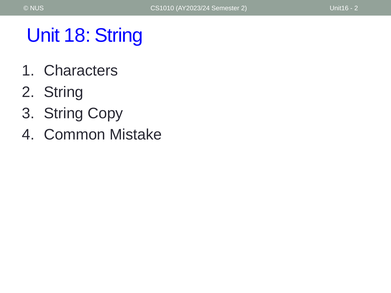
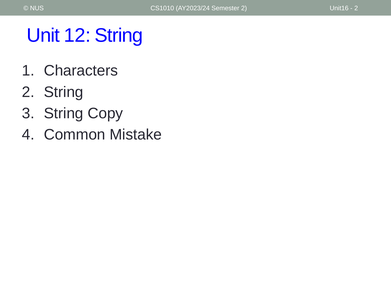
18: 18 -> 12 (77, 36)
